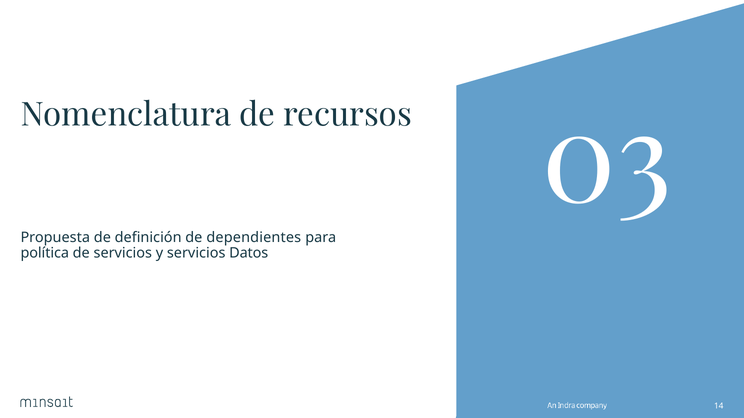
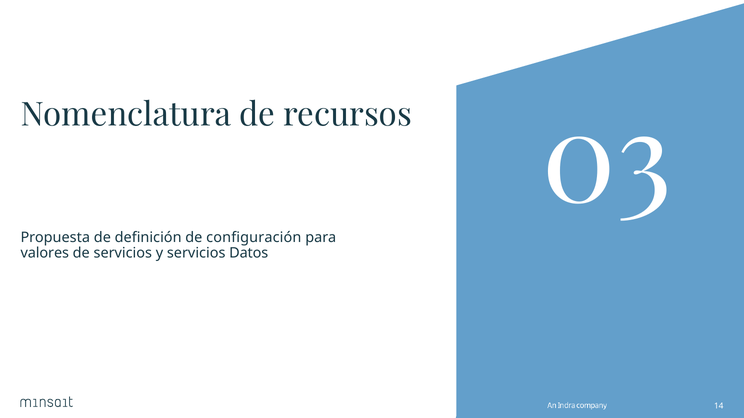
dependientes: dependientes -> configuración (254, 238)
política: política -> valores (45, 253)
